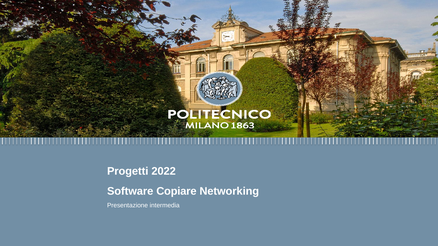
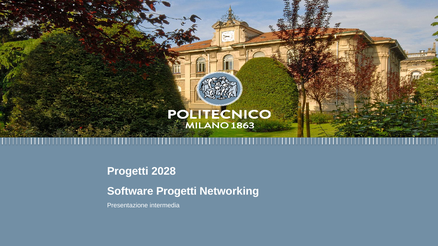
2022: 2022 -> 2028 (164, 172)
Software Copiare: Copiare -> Progetti (176, 192)
